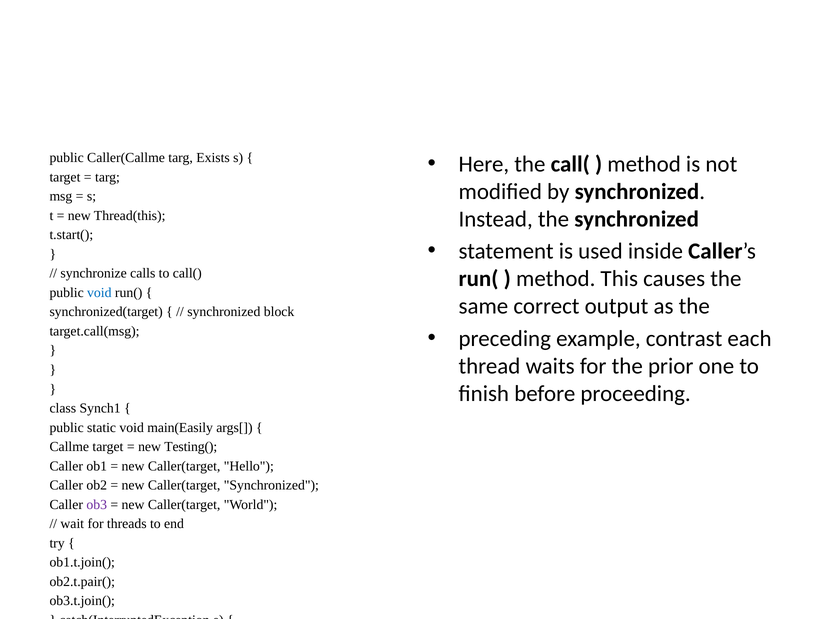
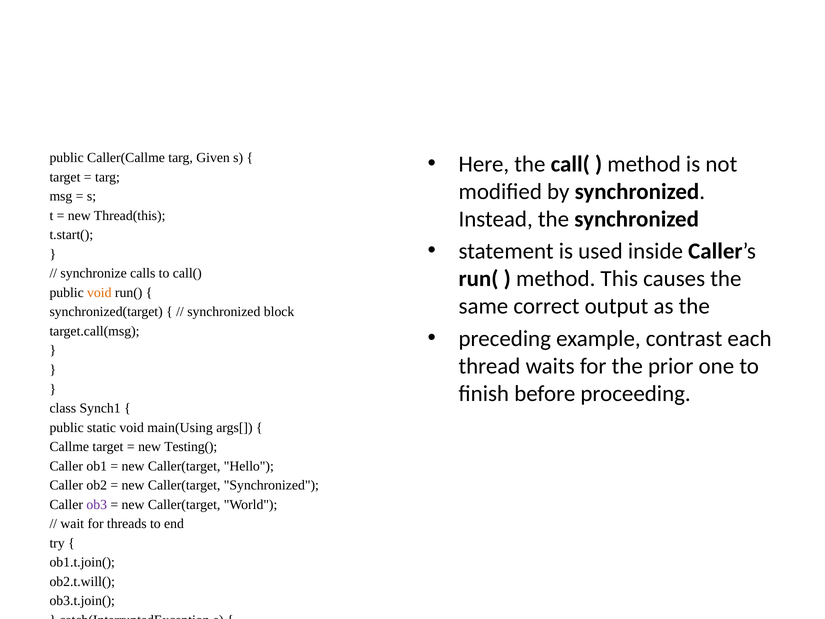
Exists: Exists -> Given (213, 158)
void colour: blue -> orange (99, 293)
main(Easily: main(Easily -> main(Using (180, 427)
ob2.t.pair(: ob2.t.pair( -> ob2.t.will( (82, 581)
